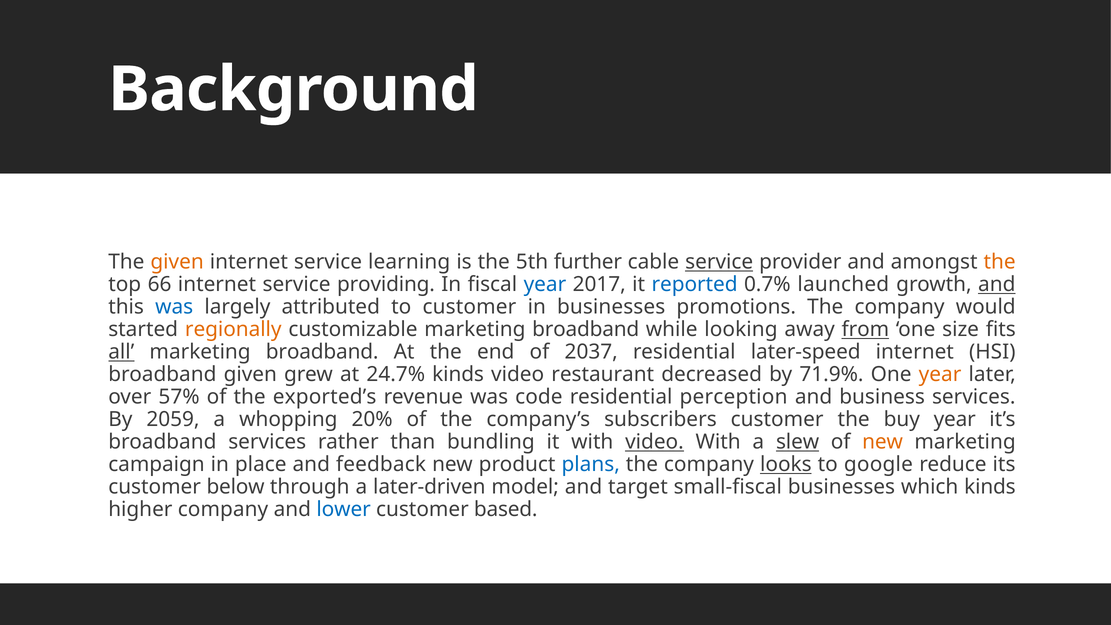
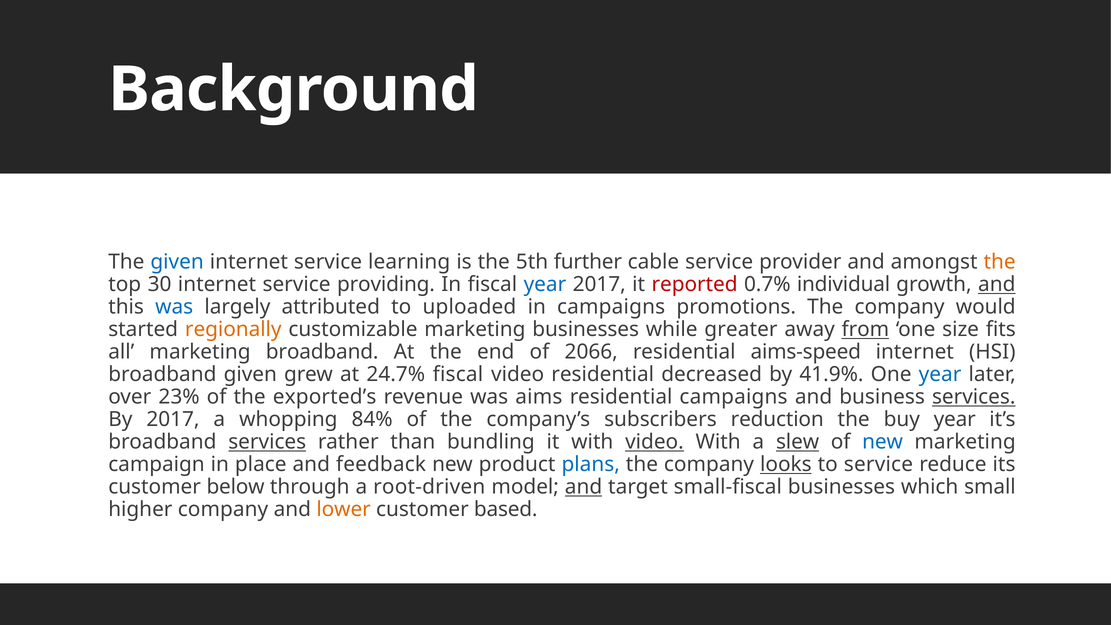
given colour: orange -> blue (177, 262)
service underline: present -> none (719, 262)
66: 66 -> 30 (160, 284)
reported colour: blue -> red (695, 284)
launched: launched -> individual (844, 284)
to customer: customer -> uploaded (469, 307)
in businesses: businesses -> campaigns (611, 307)
customizable marketing broadband: broadband -> businesses (586, 329)
looking: looking -> greater (741, 329)
all underline: present -> none (121, 352)
2037: 2037 -> 2066 (591, 352)
later-speed: later-speed -> aims-speed (806, 352)
24.7% kinds: kinds -> fiscal (458, 374)
video restaurant: restaurant -> residential (603, 374)
71.9%: 71.9% -> 41.9% (831, 374)
year colour: orange -> blue (940, 374)
57%: 57% -> 23% (179, 397)
code: code -> aims (539, 397)
residential perception: perception -> campaigns (734, 397)
services underline: none -> present (974, 397)
By 2059: 2059 -> 2017 (173, 419)
20%: 20% -> 84% (372, 419)
subscribers customer: customer -> reduction (777, 419)
services underline: none -> present (267, 442)
new colour: orange -> blue (883, 442)
to google: google -> service (878, 464)
later-driven: later-driven -> root-driven (429, 487)
and underline: none -> present (584, 487)
which kinds: kinds -> small (990, 487)
lower colour: blue -> orange (344, 509)
